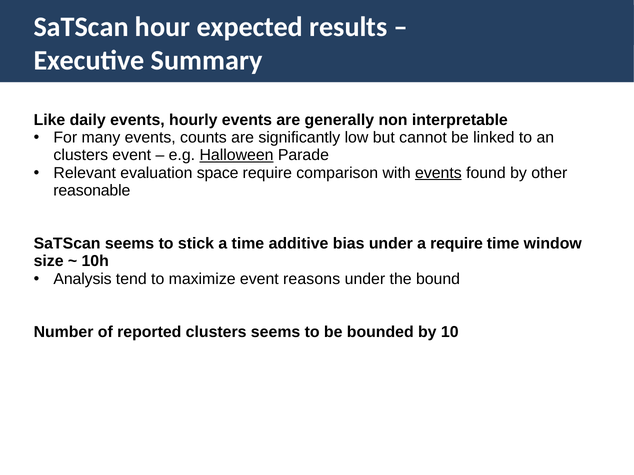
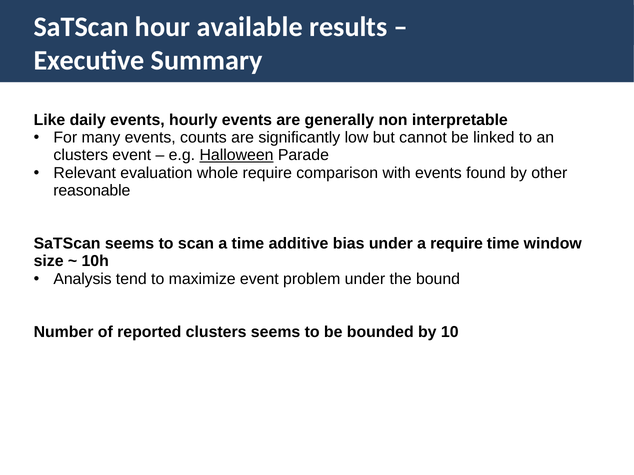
expected: expected -> available (250, 27)
space: space -> whole (218, 173)
events underline: present -> none (438, 173)
stick: stick -> scan (196, 244)
reasons: reasons -> problem (312, 279)
